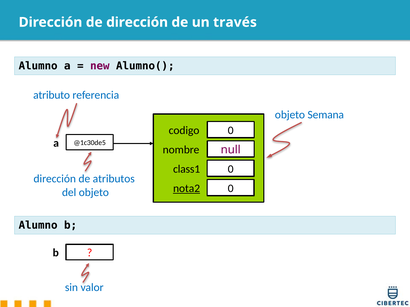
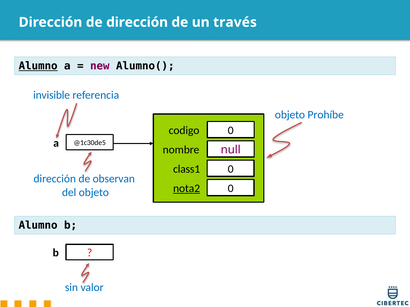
Alumno underline: none -> present (38, 66)
atributo: atributo -> invisible (52, 95)
Semana: Semana -> Prohíbe (326, 115)
atributos: atributos -> observan (114, 179)
